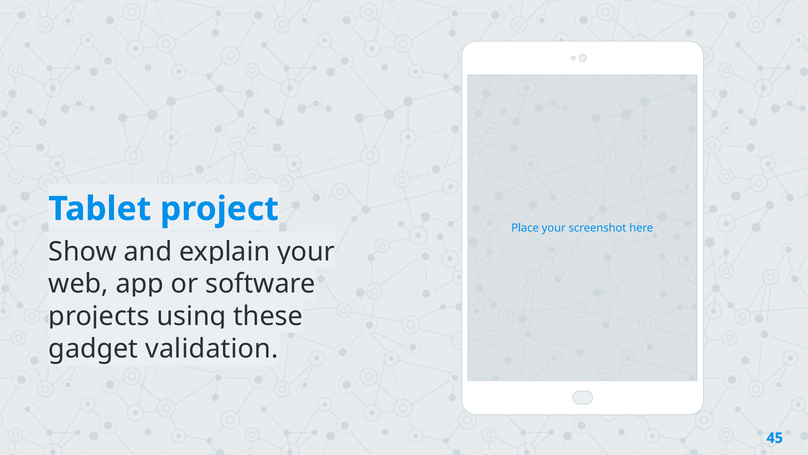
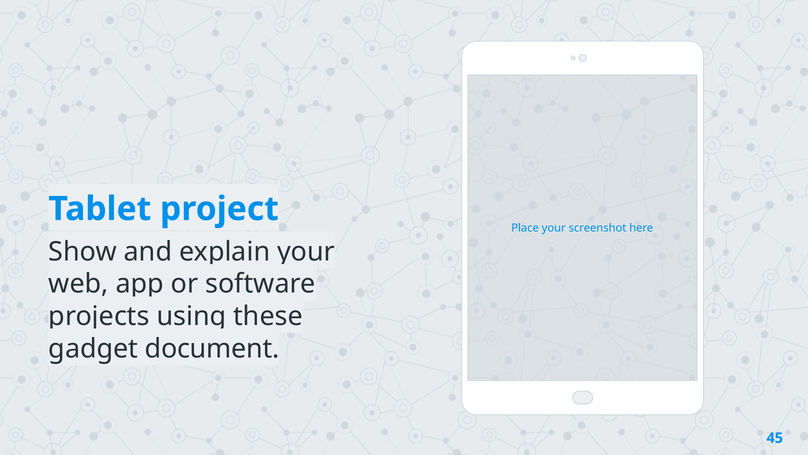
validation: validation -> document (212, 348)
